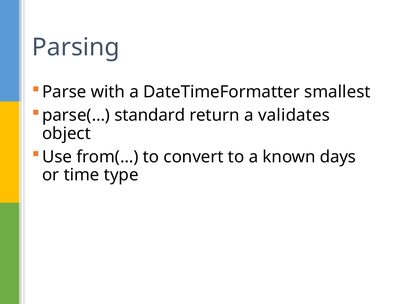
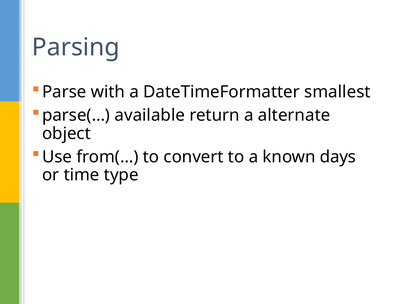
standard: standard -> available (150, 115)
validates: validates -> alternate (294, 115)
